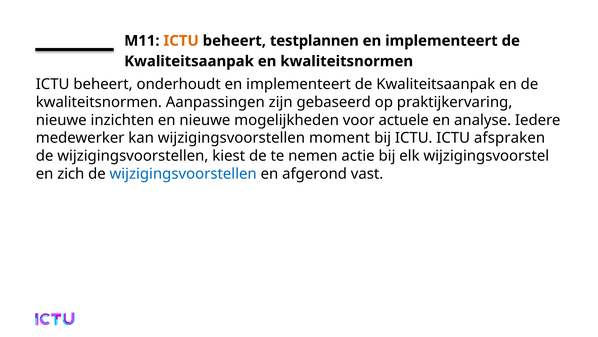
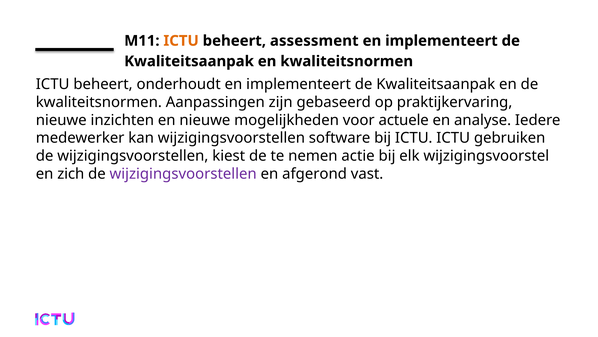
testplannen: testplannen -> assessment (314, 41)
moment: moment -> software (340, 138)
afspraken: afspraken -> gebruiken (510, 138)
wijzigingsvoorstellen colour: blue -> purple (183, 174)
